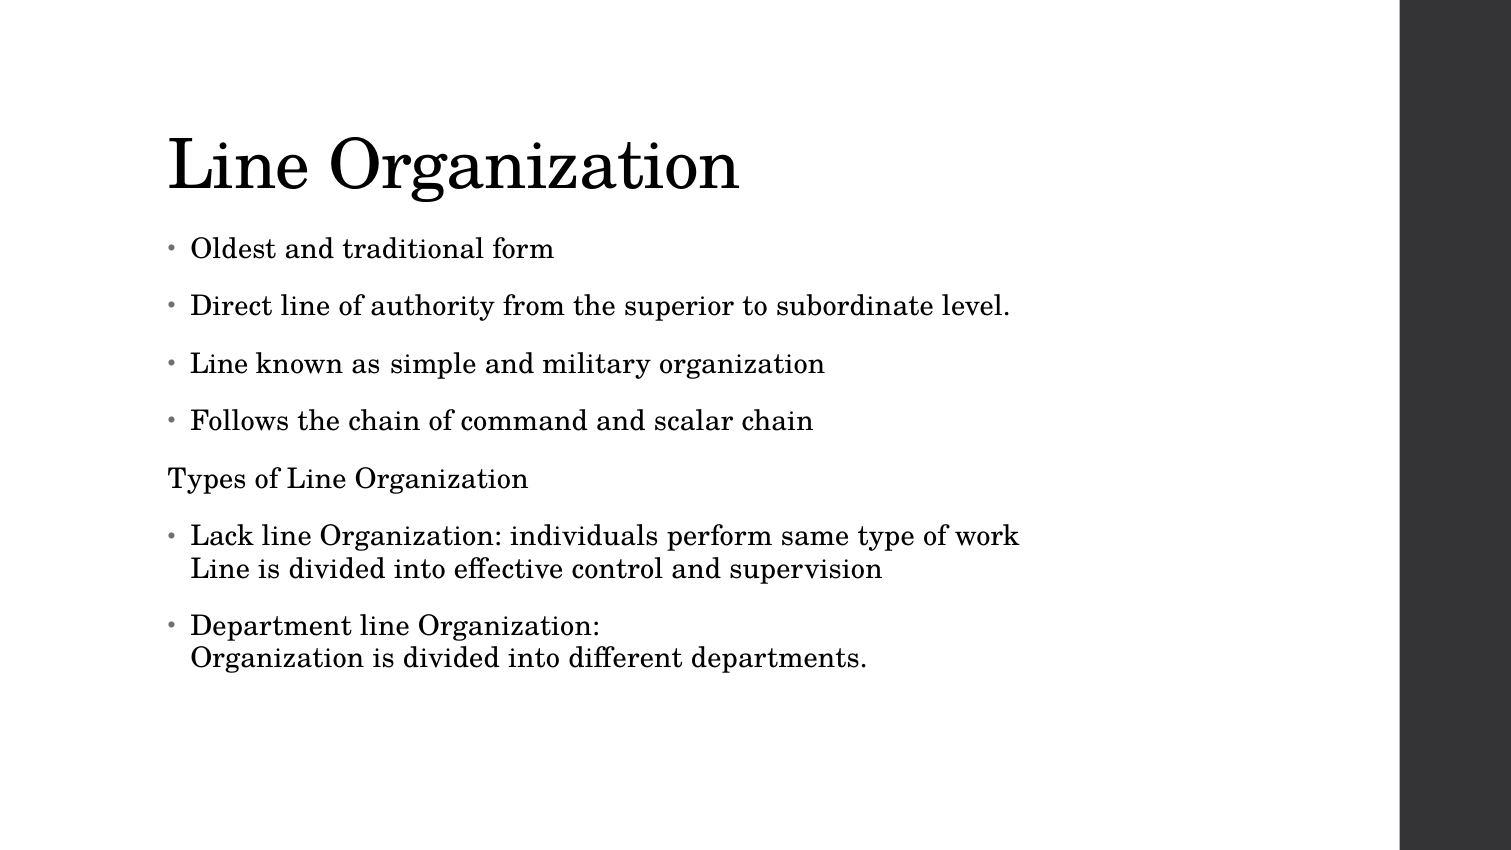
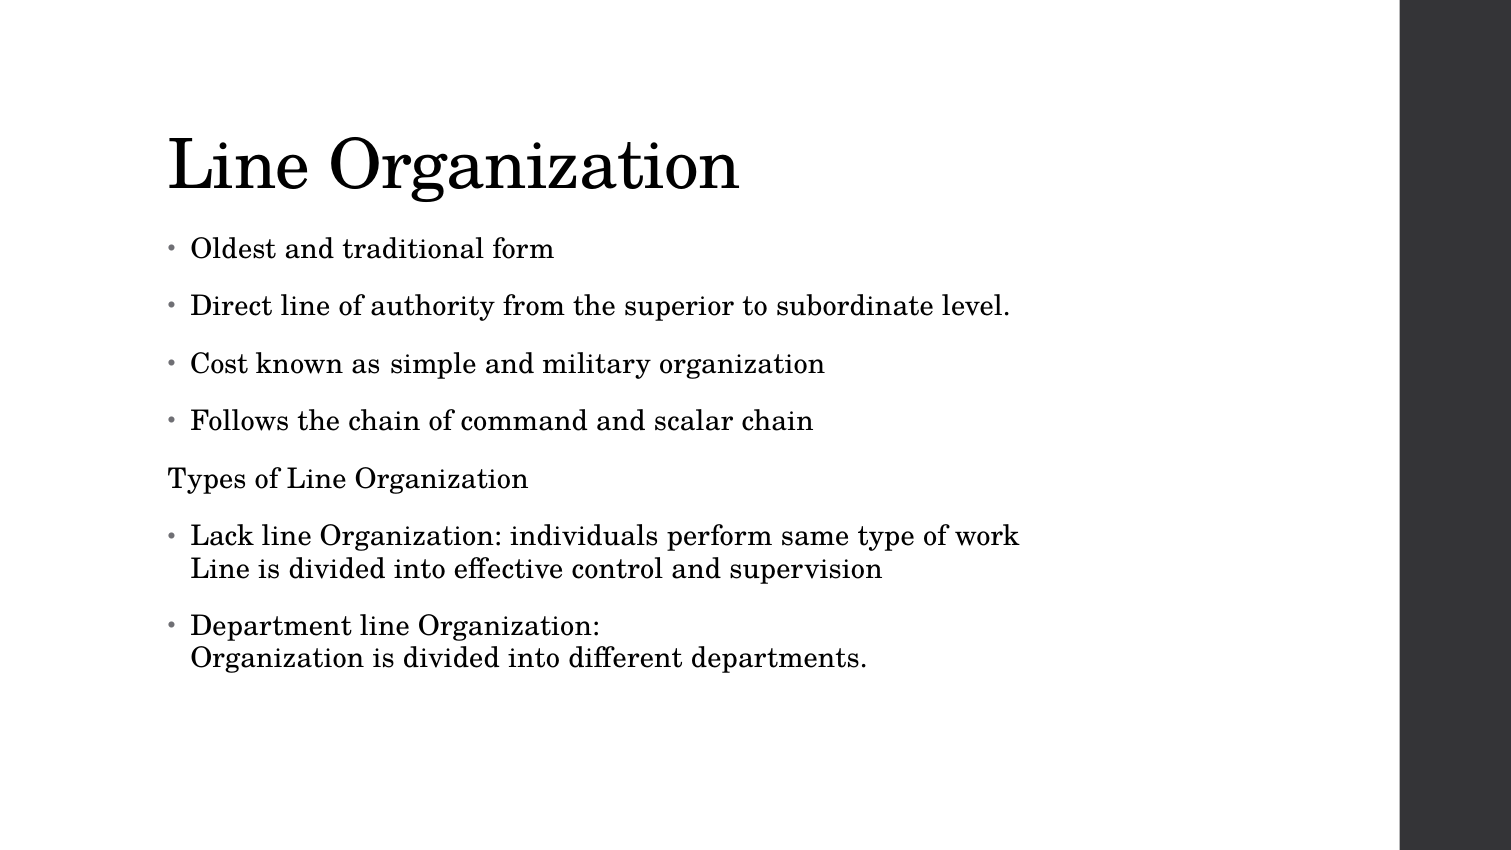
Line: Line -> Cost (219, 364)
